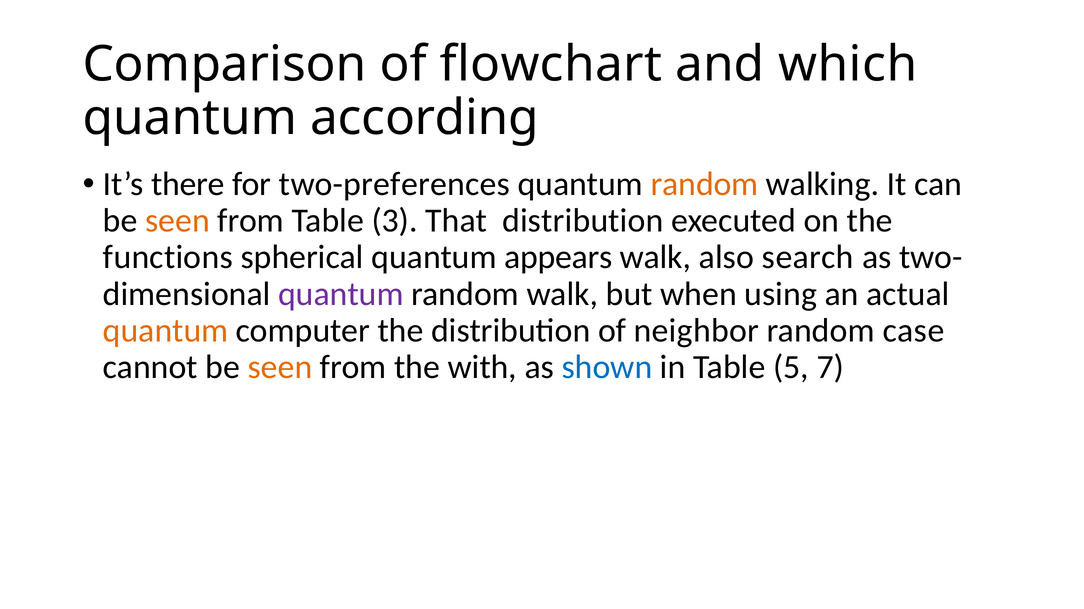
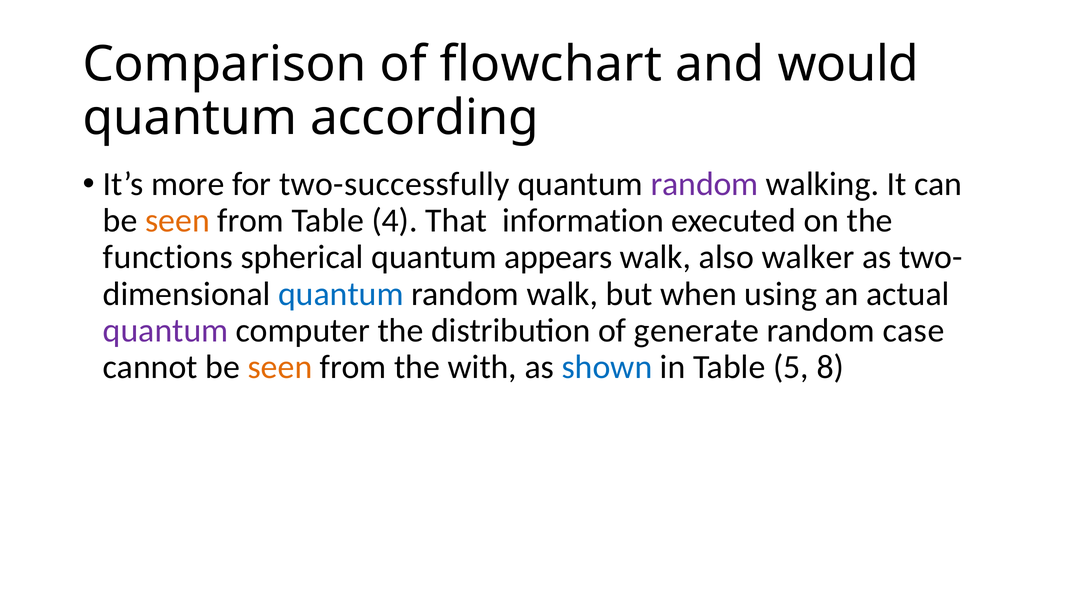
which: which -> would (848, 64)
there: there -> more (188, 184)
two-preferences: two-preferences -> two-successfully (394, 184)
random colour: orange -> purple (704, 184)
3: 3 -> 4 (395, 221)
That distribution: distribution -> information (583, 221)
search: search -> walker (808, 258)
quantum colour: purple -> blue (341, 294)
quantum colour: orange -> purple (166, 331)
neighbor: neighbor -> generate (696, 331)
7: 7 -> 8 (830, 367)
